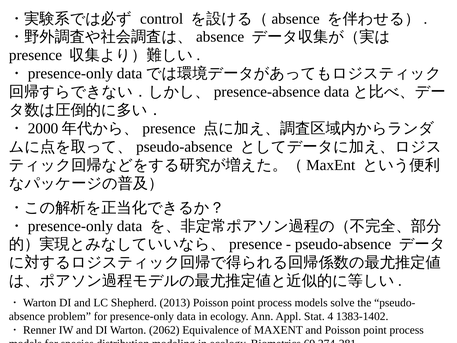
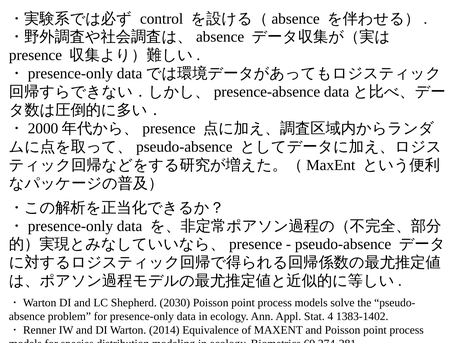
2013: 2013 -> 2030 (175, 302)
2062: 2062 -> 2014 (164, 330)
